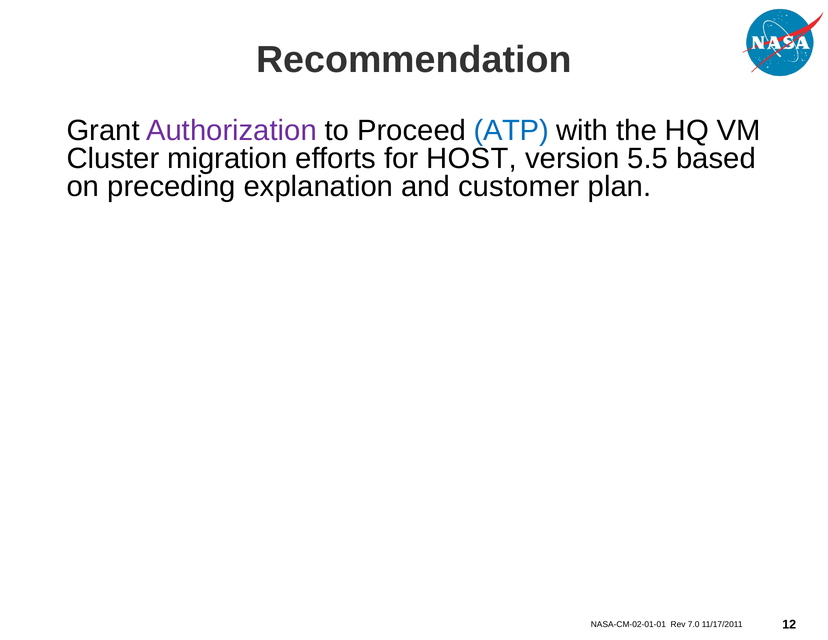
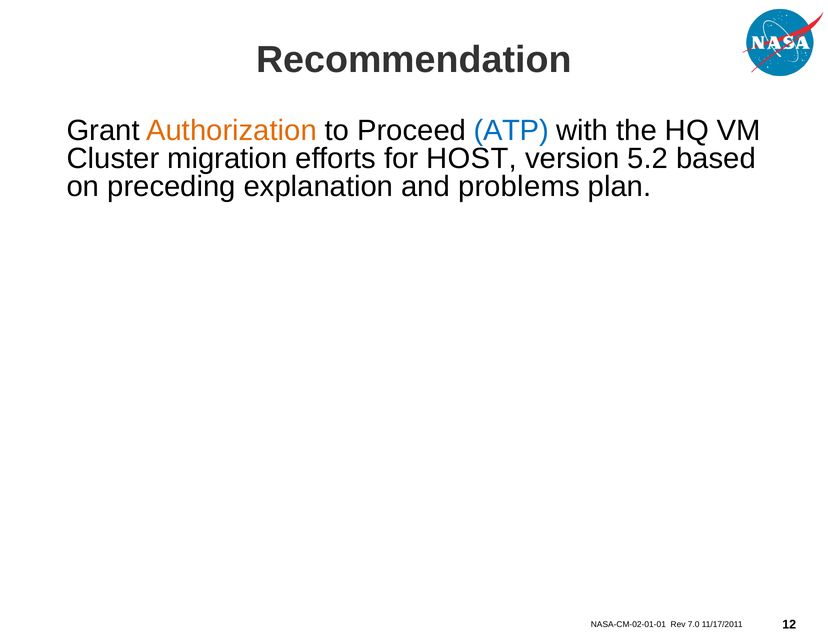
Authorization colour: purple -> orange (232, 130)
5.5: 5.5 -> 5.2 (648, 158)
customer: customer -> problems (519, 186)
